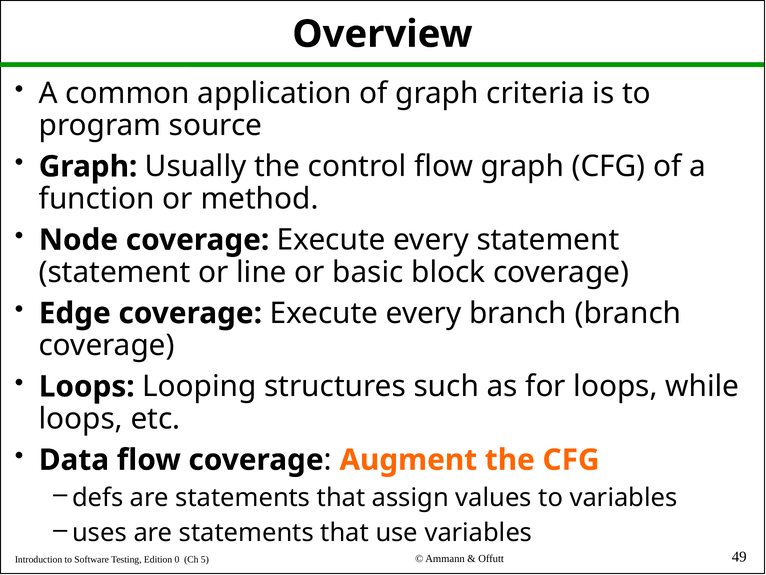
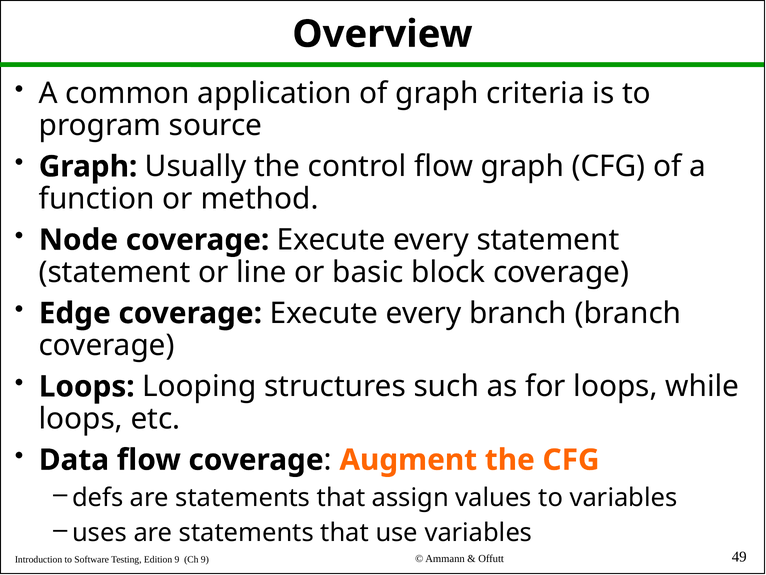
Edition 0: 0 -> 9 (177, 559)
Ch 5: 5 -> 9 (205, 559)
